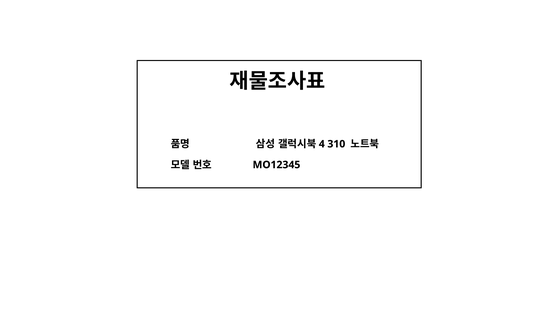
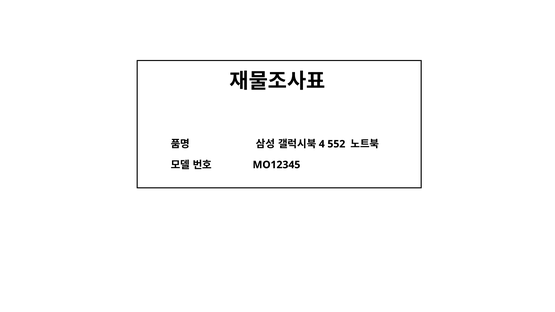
310: 310 -> 552 (336, 144)
